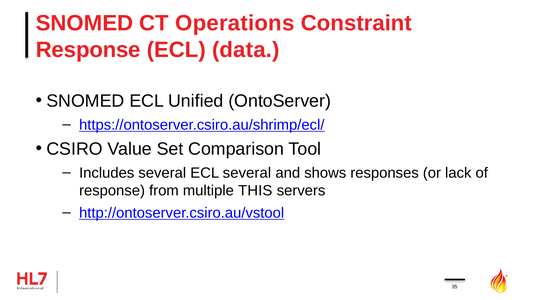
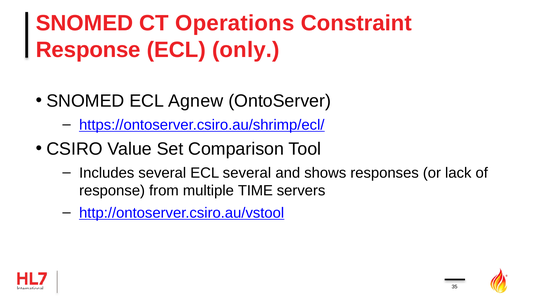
data: data -> only (246, 50)
Unified: Unified -> Agnew (196, 101)
THIS: THIS -> TIME (255, 190)
